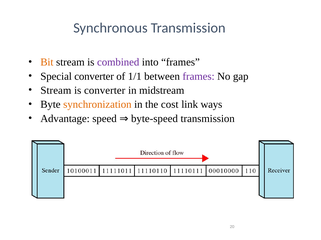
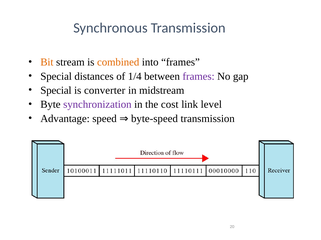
combined colour: purple -> orange (118, 62)
Special converter: converter -> distances (94, 77)
1/1: 1/1 -> 1/4 (135, 77)
Stream: Stream -> Special (56, 91)
synchronization colour: orange -> purple (97, 105)
ways: ways -> level (211, 105)
